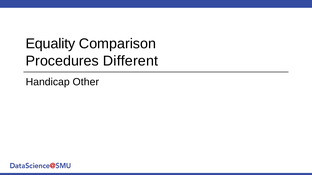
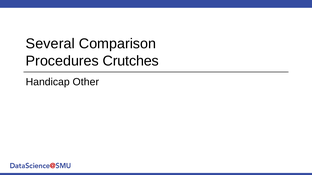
Equality: Equality -> Several (50, 44)
Different: Different -> Crutches (131, 61)
